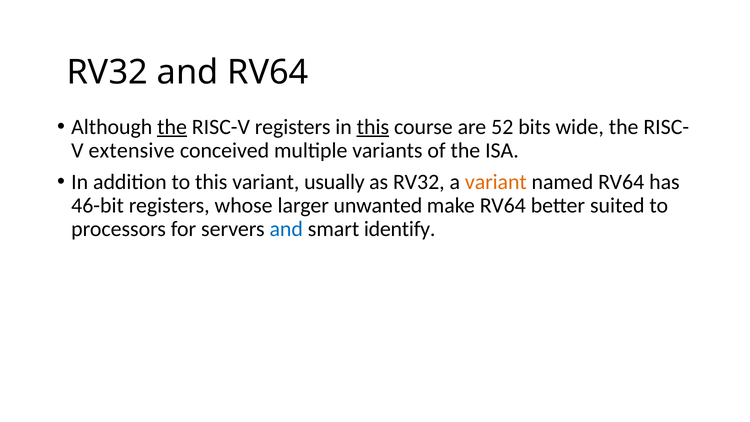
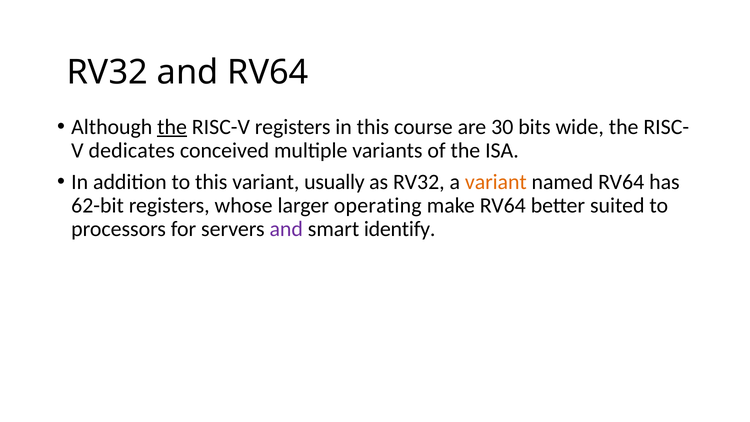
this underline: present -> none (373, 127)
52: 52 -> 30 (502, 127)
extensive: extensive -> dedicates (132, 150)
46-bit: 46-bit -> 62-bit (98, 206)
unwanted: unwanted -> operating (378, 206)
and colour: blue -> purple (286, 229)
